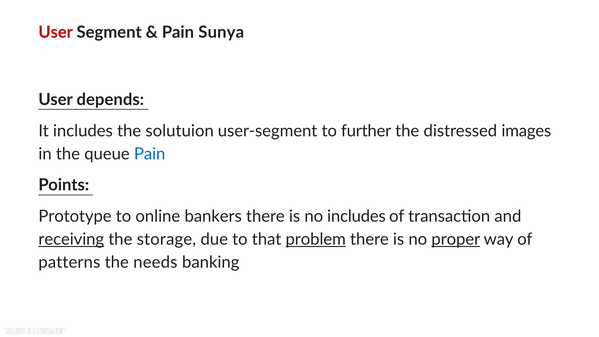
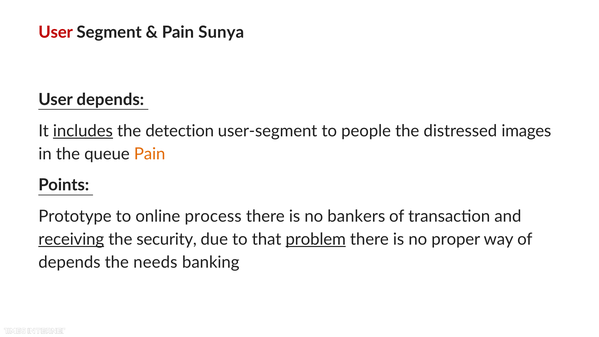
includes underline: none -> present (83, 131)
solutuion: solutuion -> detection (180, 131)
further: further -> people (366, 131)
Pain colour: blue -> orange (150, 154)
bankers: bankers -> process (213, 216)
no includes: includes -> bankers (356, 216)
storage: storage -> security (167, 239)
proper underline: present -> none (456, 239)
patterns: patterns -> depends (69, 262)
